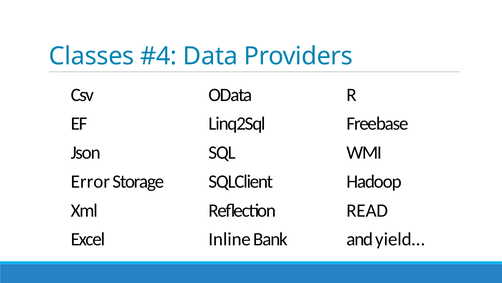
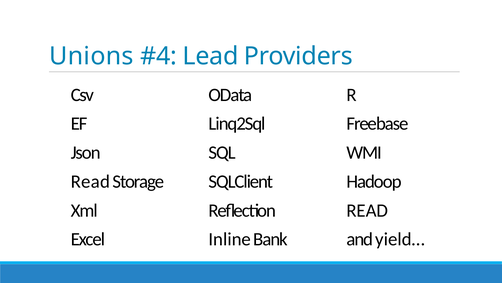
Classes: Classes -> Unions (91, 56)
Data: Data -> Lead (211, 56)
Error: Error -> Read (90, 181)
